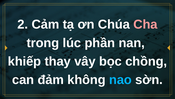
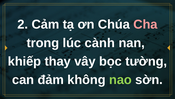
phần: phần -> cành (100, 43)
chồng: chồng -> tường (146, 61)
nao colour: light blue -> light green (120, 79)
